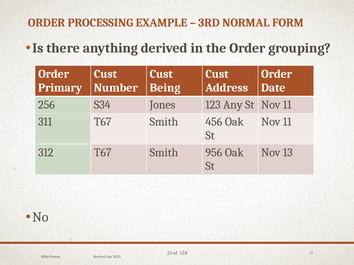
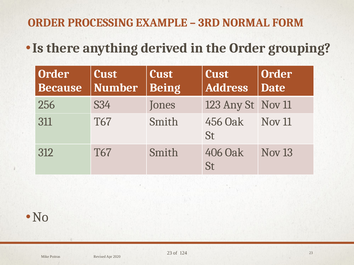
Primary: Primary -> Because (60, 88)
956: 956 -> 406 (214, 153)
